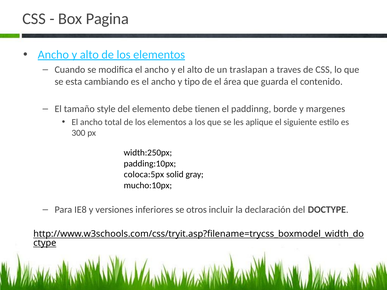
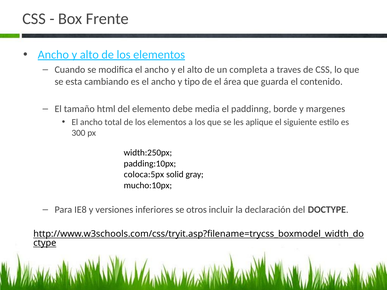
Pagina: Pagina -> Frente (107, 19)
traslapan: traslapan -> completa (248, 70)
style: style -> html (106, 109)
tienen: tienen -> media (207, 109)
